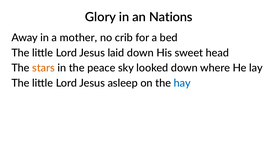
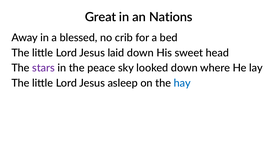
Glory: Glory -> Great (100, 17)
mother: mother -> blessed (79, 38)
stars colour: orange -> purple (43, 68)
